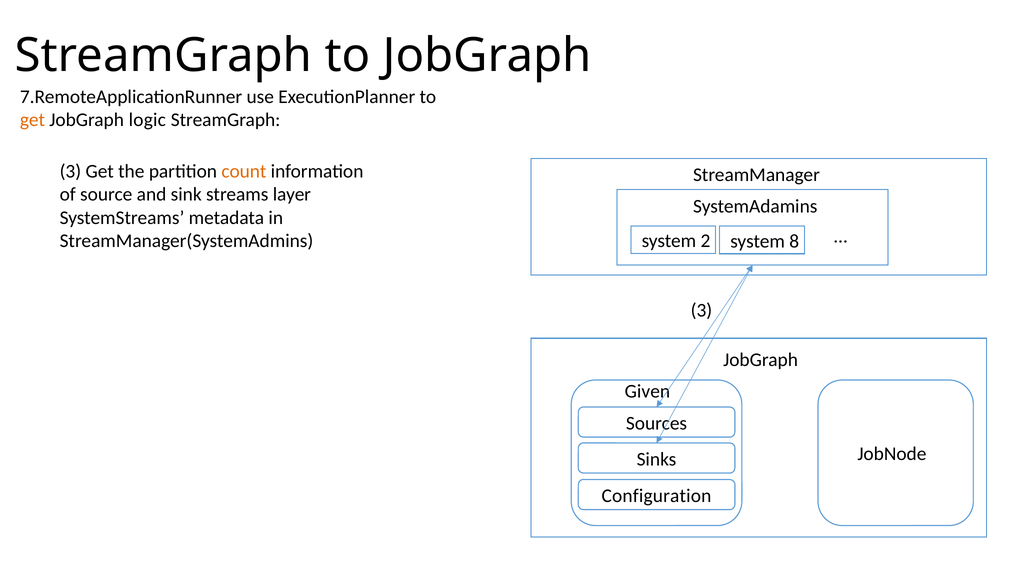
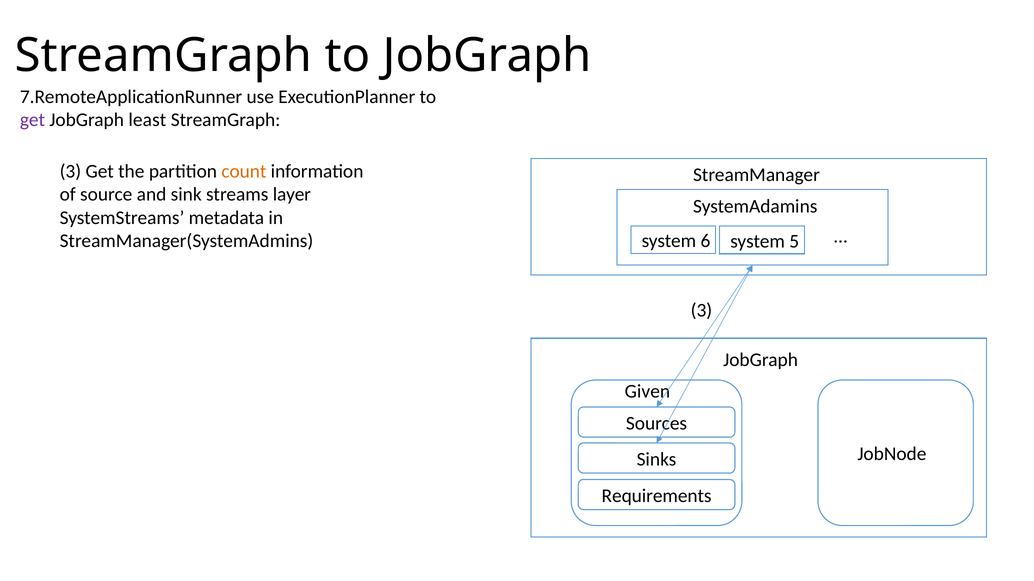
get colour: orange -> purple (32, 120)
logic: logic -> least (147, 120)
2: 2 -> 6 (705, 241)
8: 8 -> 5 (794, 241)
Configuration: Configuration -> Requirements (657, 496)
